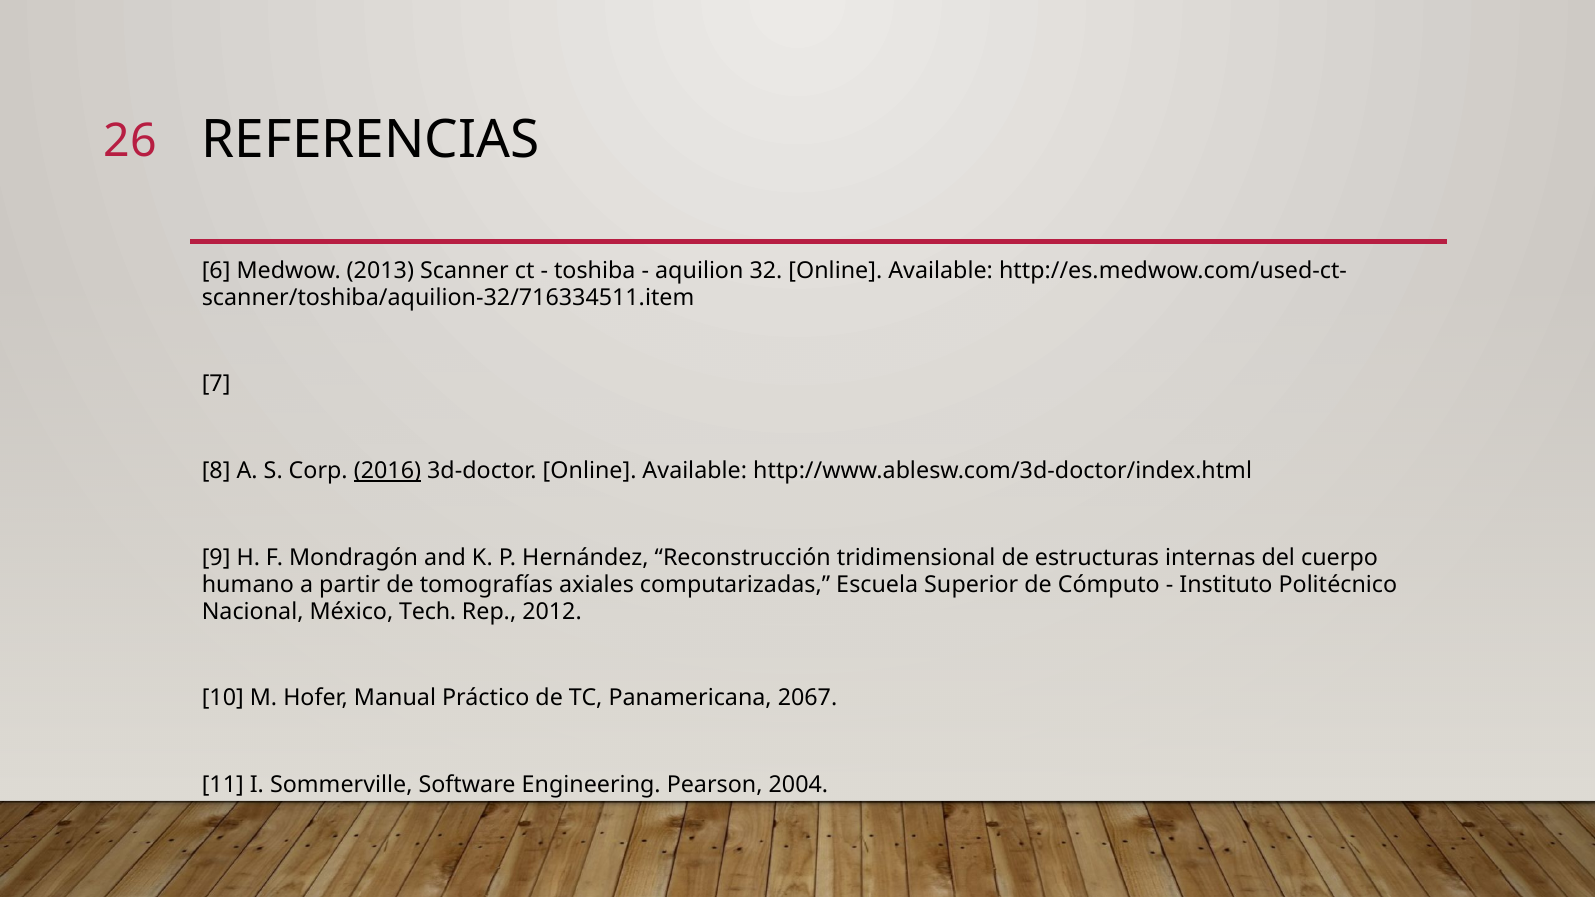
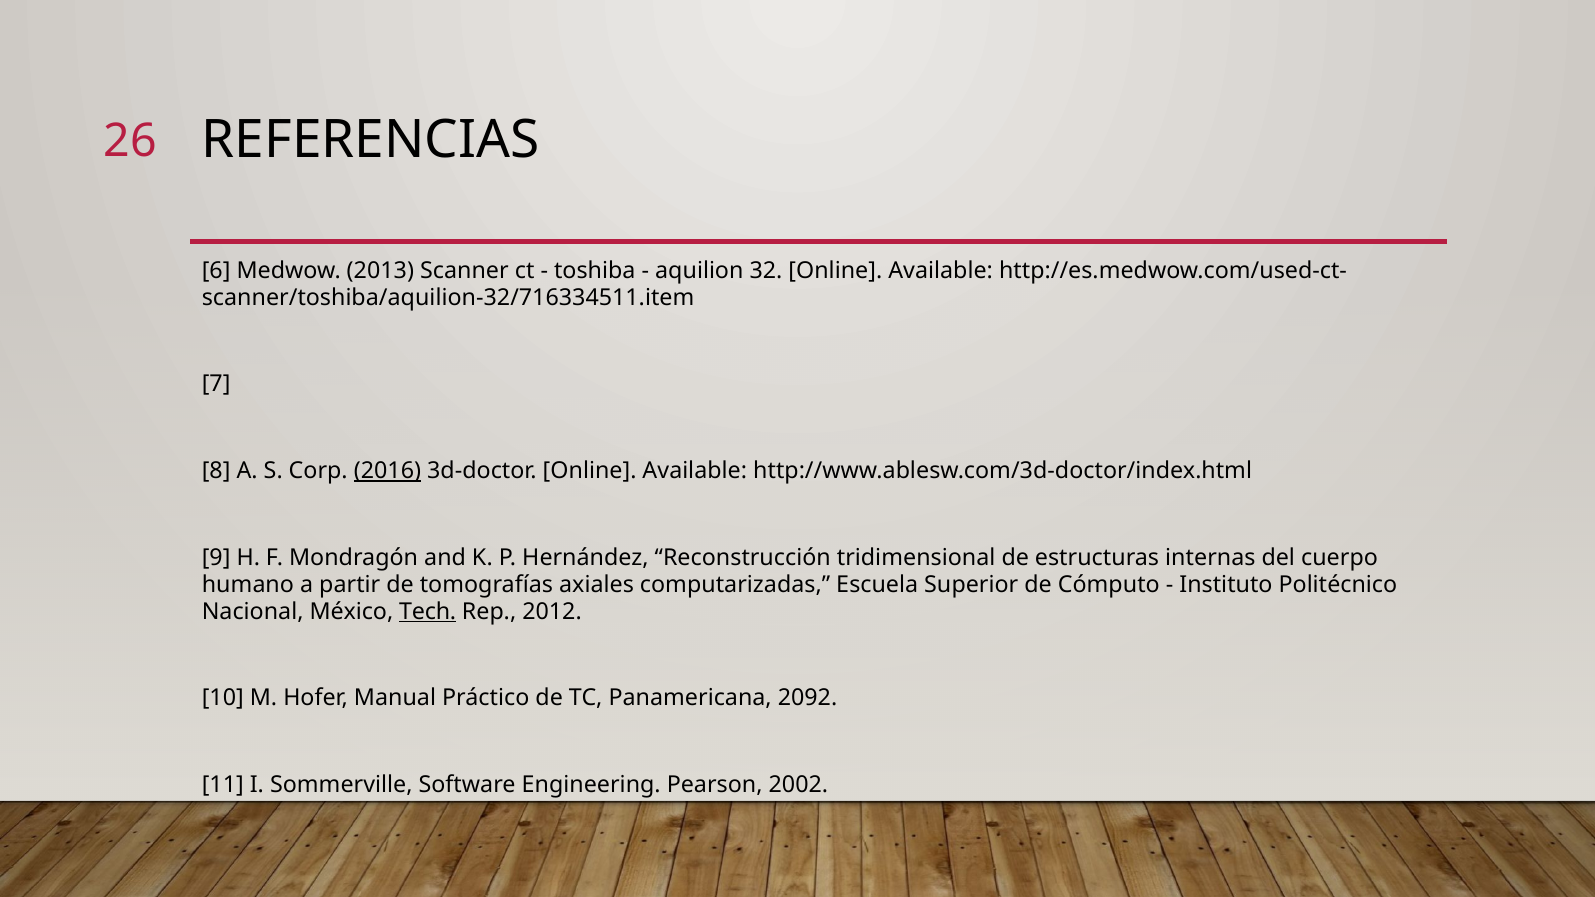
Tech underline: none -> present (428, 612)
2067: 2067 -> 2092 (808, 698)
2004: 2004 -> 2002 (798, 785)
